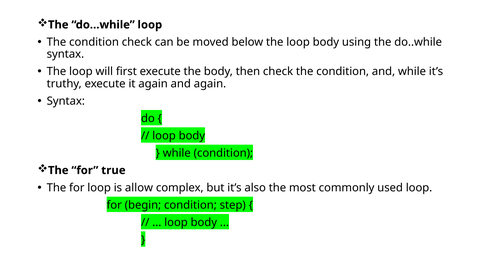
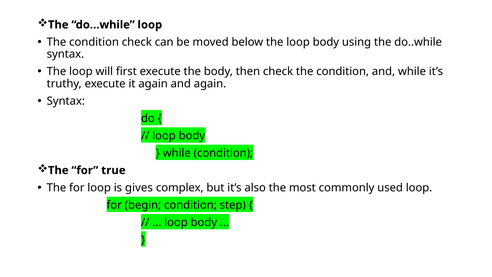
allow: allow -> gives (139, 187)
